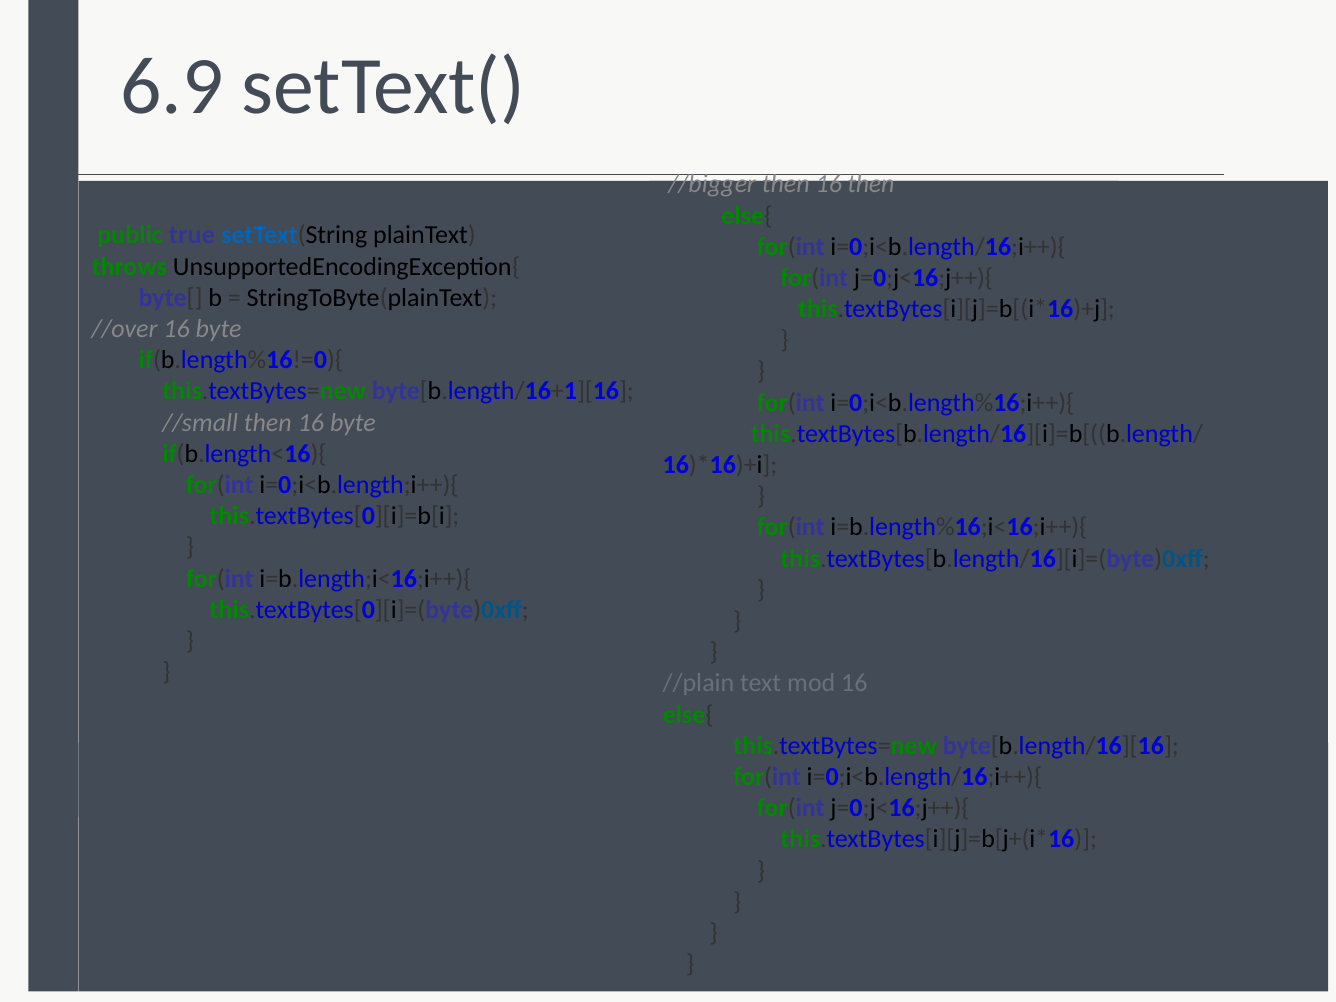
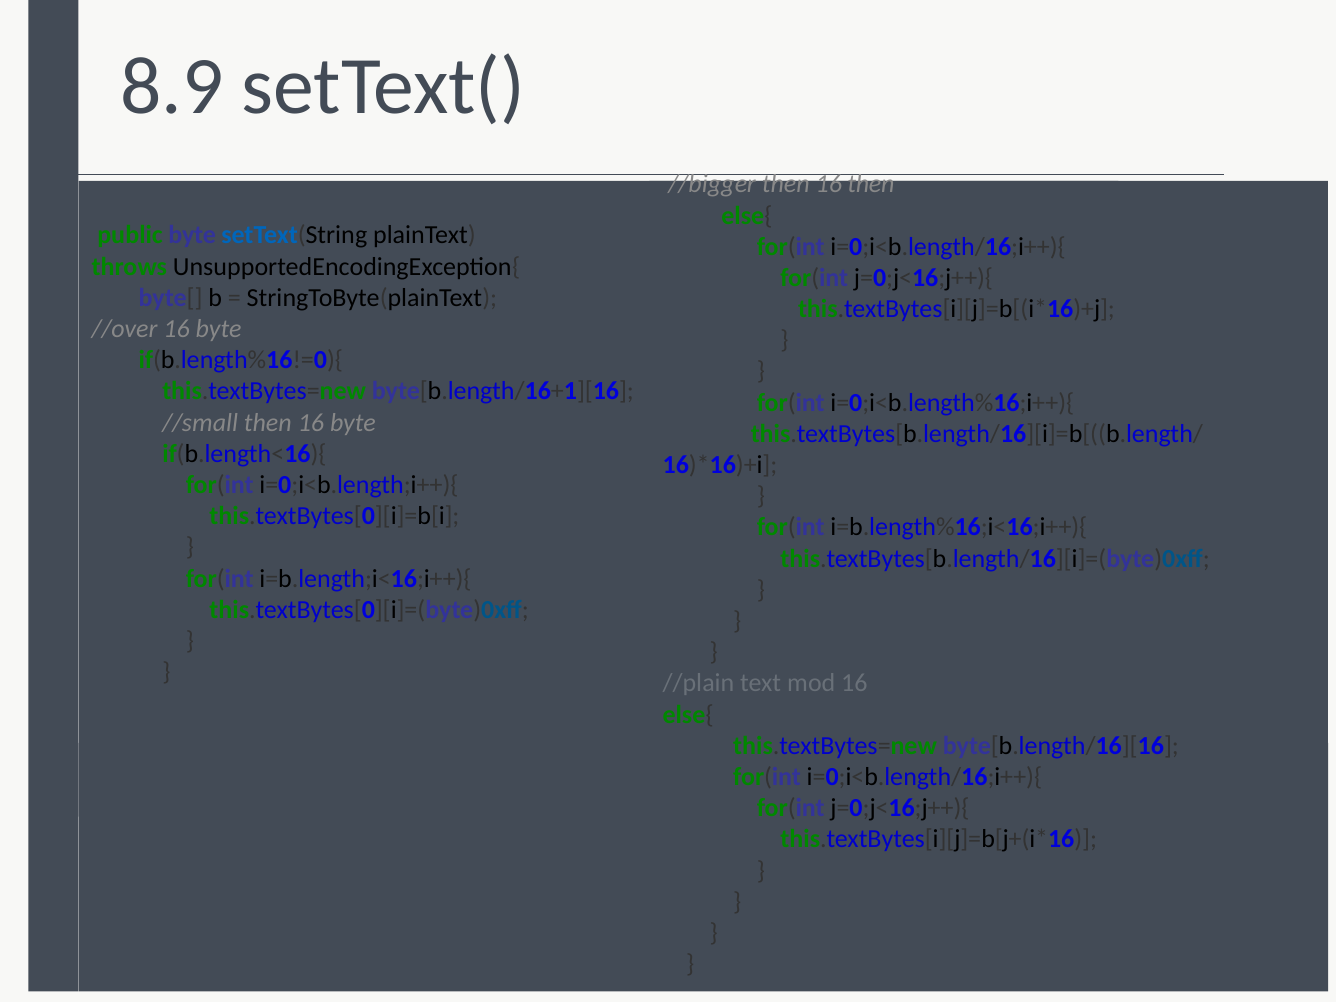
6.9: 6.9 -> 8.9 (172, 87)
public true: true -> byte (192, 235)
